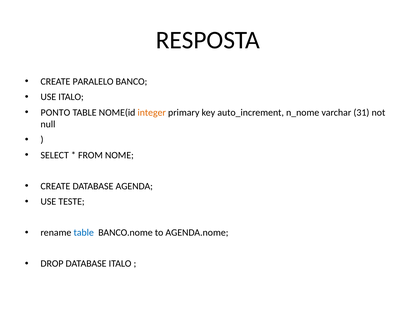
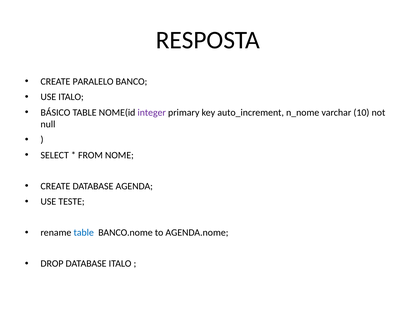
PONTO: PONTO -> BÁSICO (55, 112)
integer colour: orange -> purple (152, 112)
31: 31 -> 10 (361, 112)
